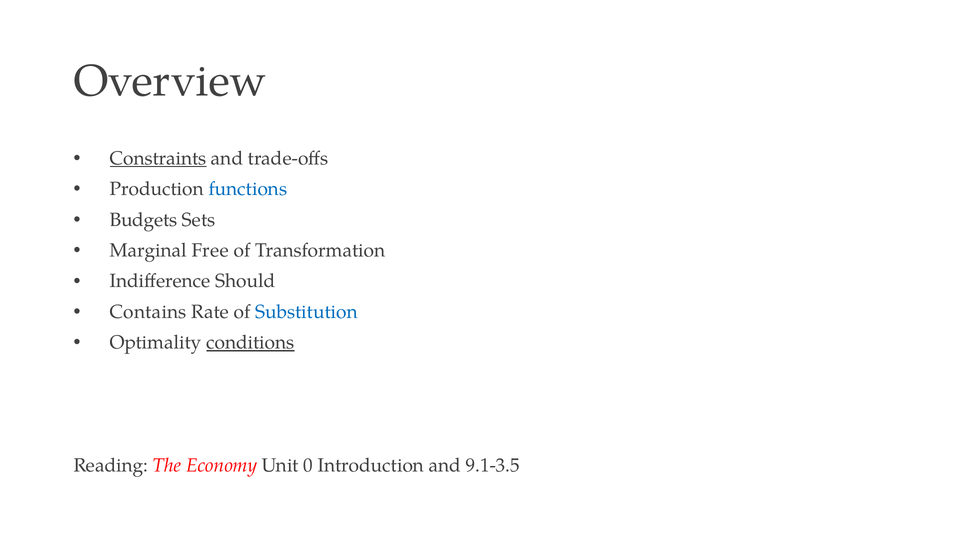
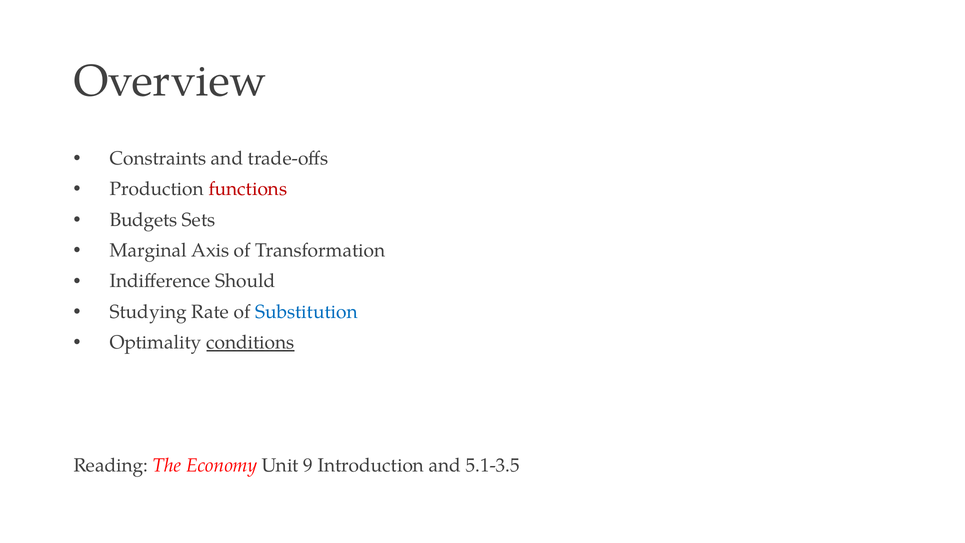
Constraints underline: present -> none (158, 158)
functions colour: blue -> red (248, 189)
Free: Free -> Axis (210, 250)
Contains: Contains -> Studying (148, 312)
0: 0 -> 9 (308, 465)
9.1-3.5: 9.1-3.5 -> 5.1-3.5 (493, 465)
